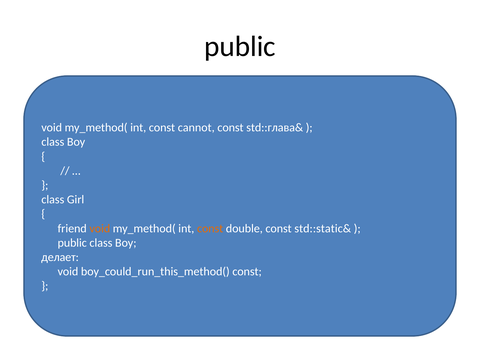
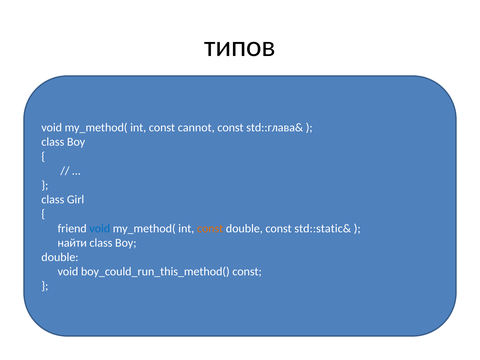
public: public -> типов (240, 46)
void colour: orange -> blue (100, 228)
public: public -> найти (72, 243)
делает: делает -> double (60, 257)
